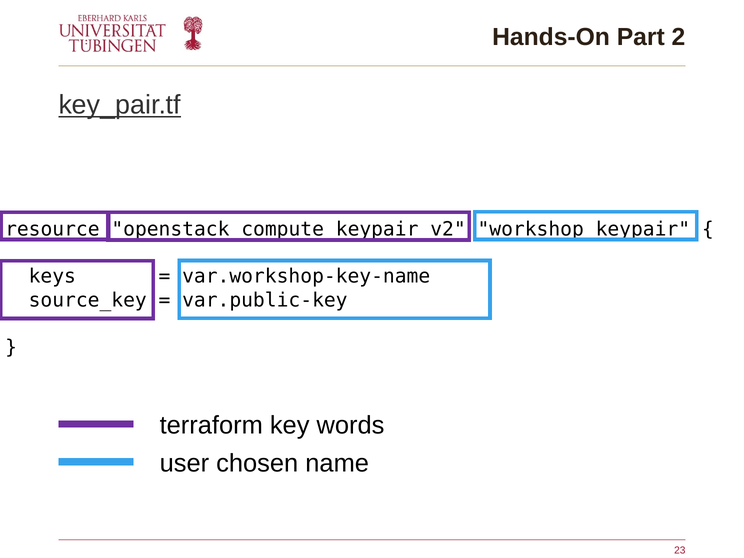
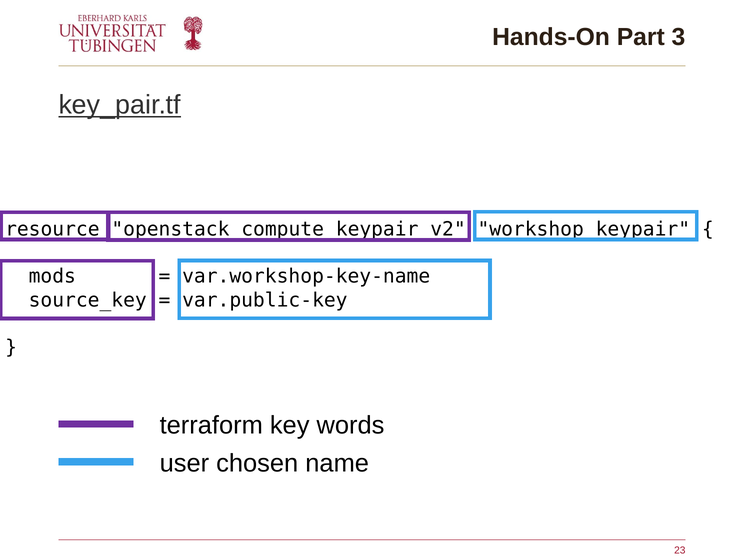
2: 2 -> 3 (678, 37)
keys: keys -> mods (52, 276)
